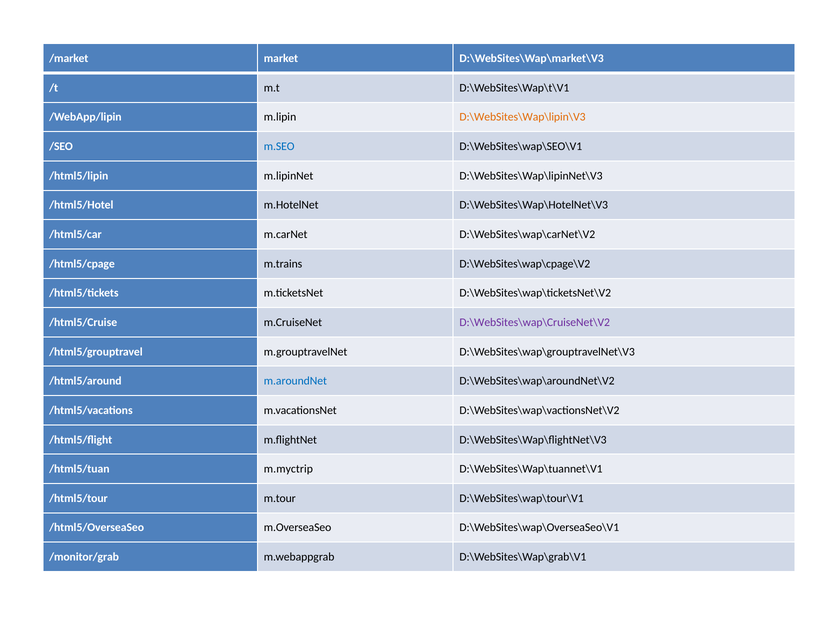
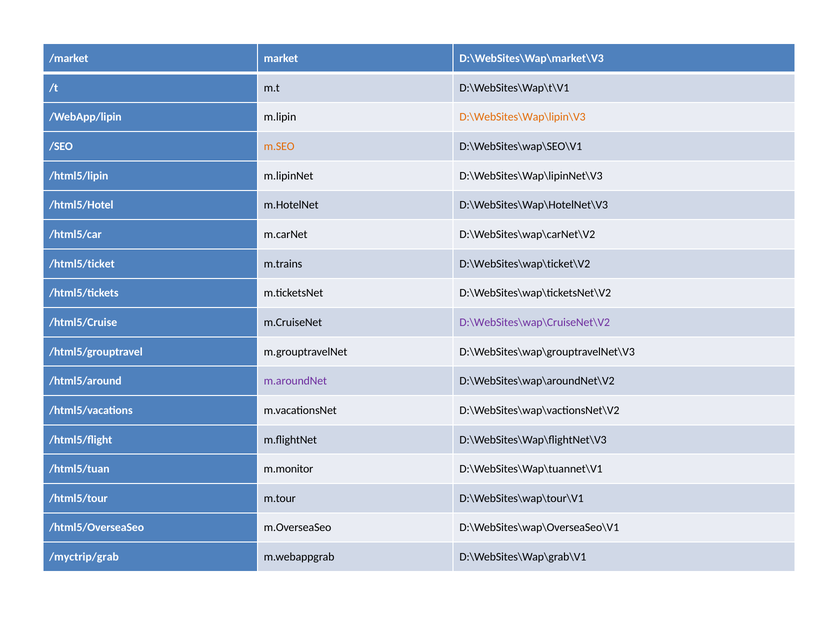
m.SEO colour: blue -> orange (279, 146)
/html5/cpage: /html5/cpage -> /html5/ticket (82, 264)
D:\WebSites\wap\cpage\V2: D:\WebSites\wap\cpage\V2 -> D:\WebSites\wap\ticket\V2 (525, 264)
m.aroundNet colour: blue -> purple (295, 381)
m.myctrip: m.myctrip -> m.monitor (289, 469)
/monitor/grab: /monitor/grab -> /myctrip/grab (84, 556)
